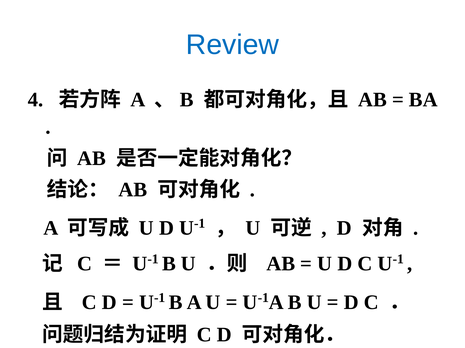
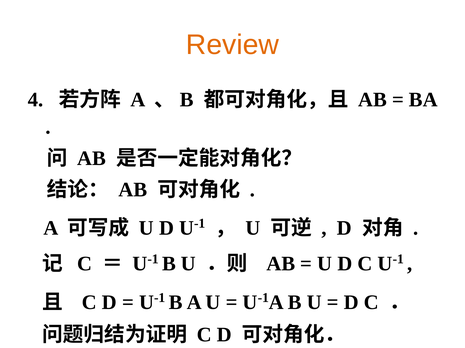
Review colour: blue -> orange (232, 45)
